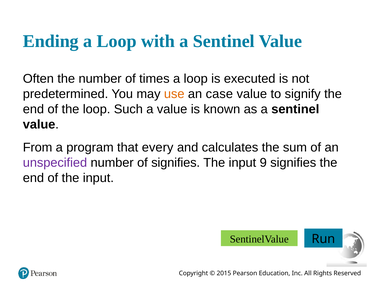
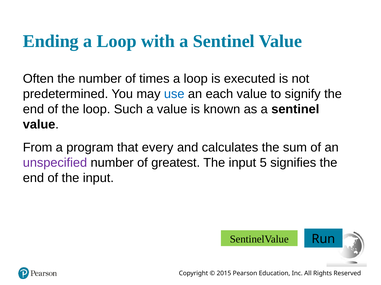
use colour: orange -> blue (174, 94)
case: case -> each (219, 94)
of signifies: signifies -> greatest (176, 163)
9: 9 -> 5 (263, 163)
